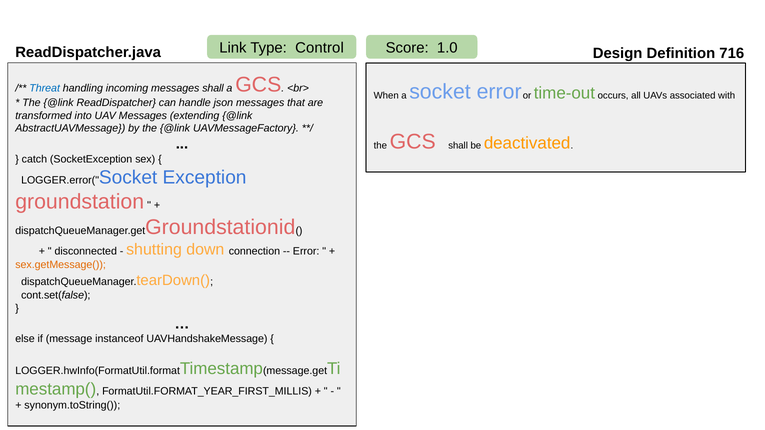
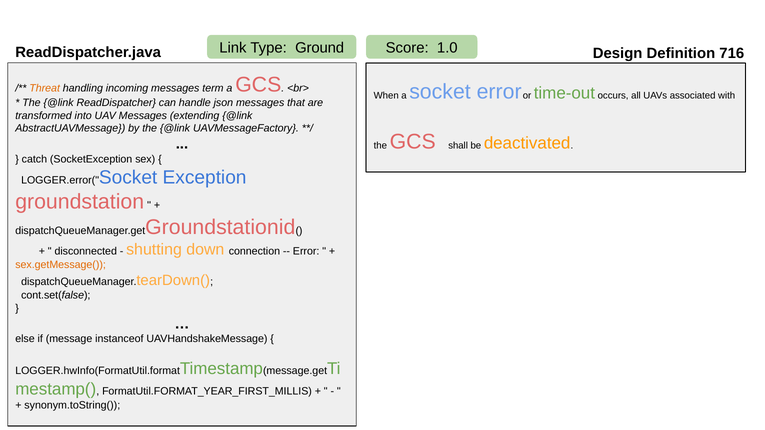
Control: Control -> Ground (320, 48)
Threat colour: blue -> orange (45, 88)
messages shall: shall -> term (213, 88)
